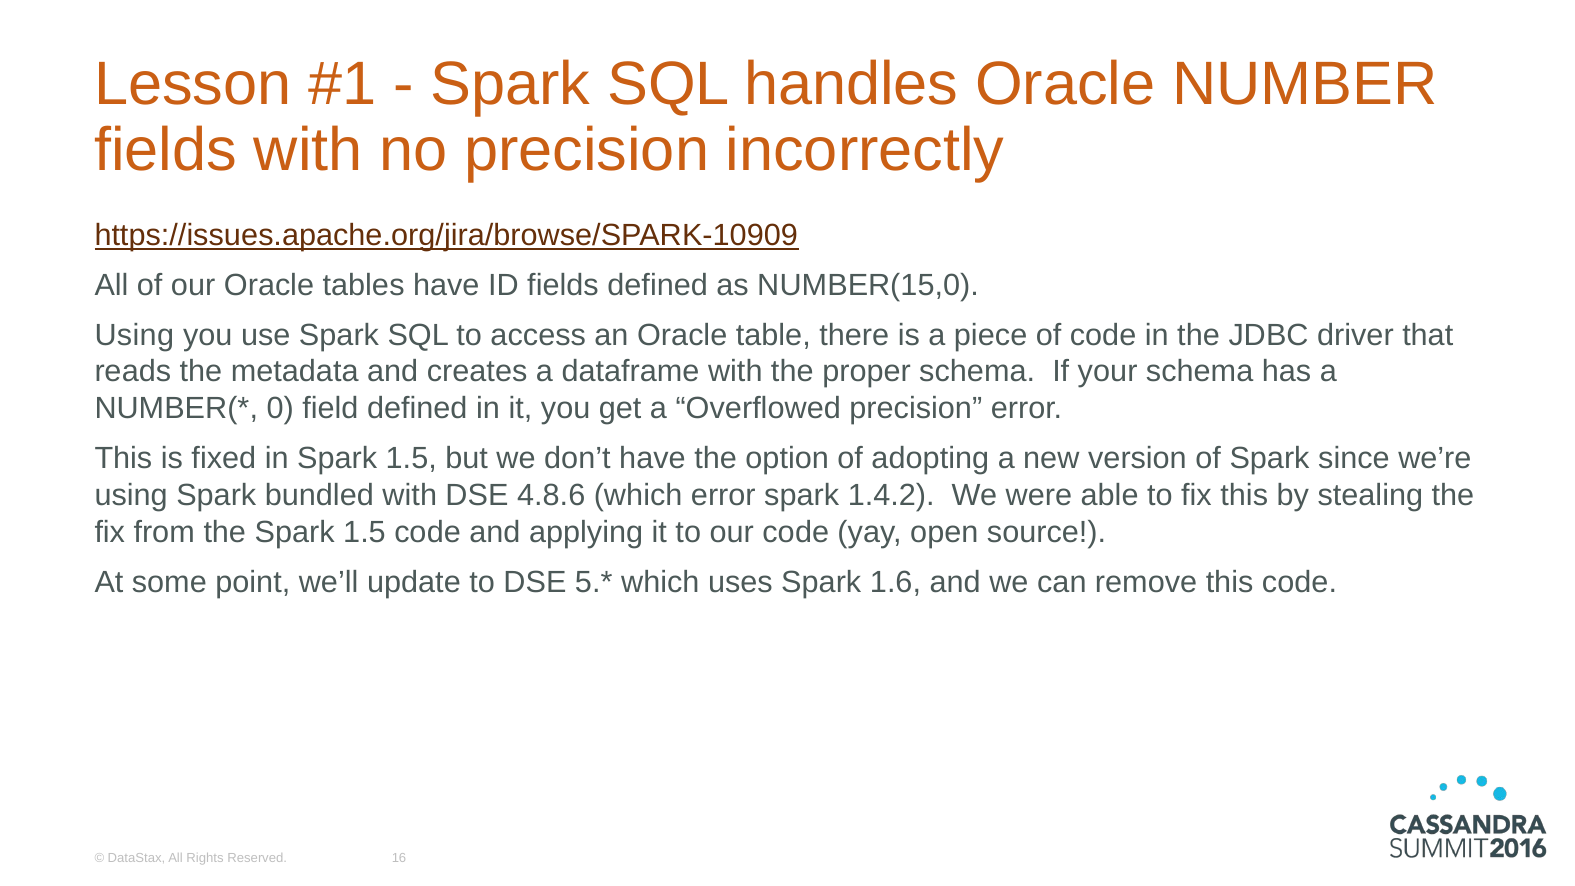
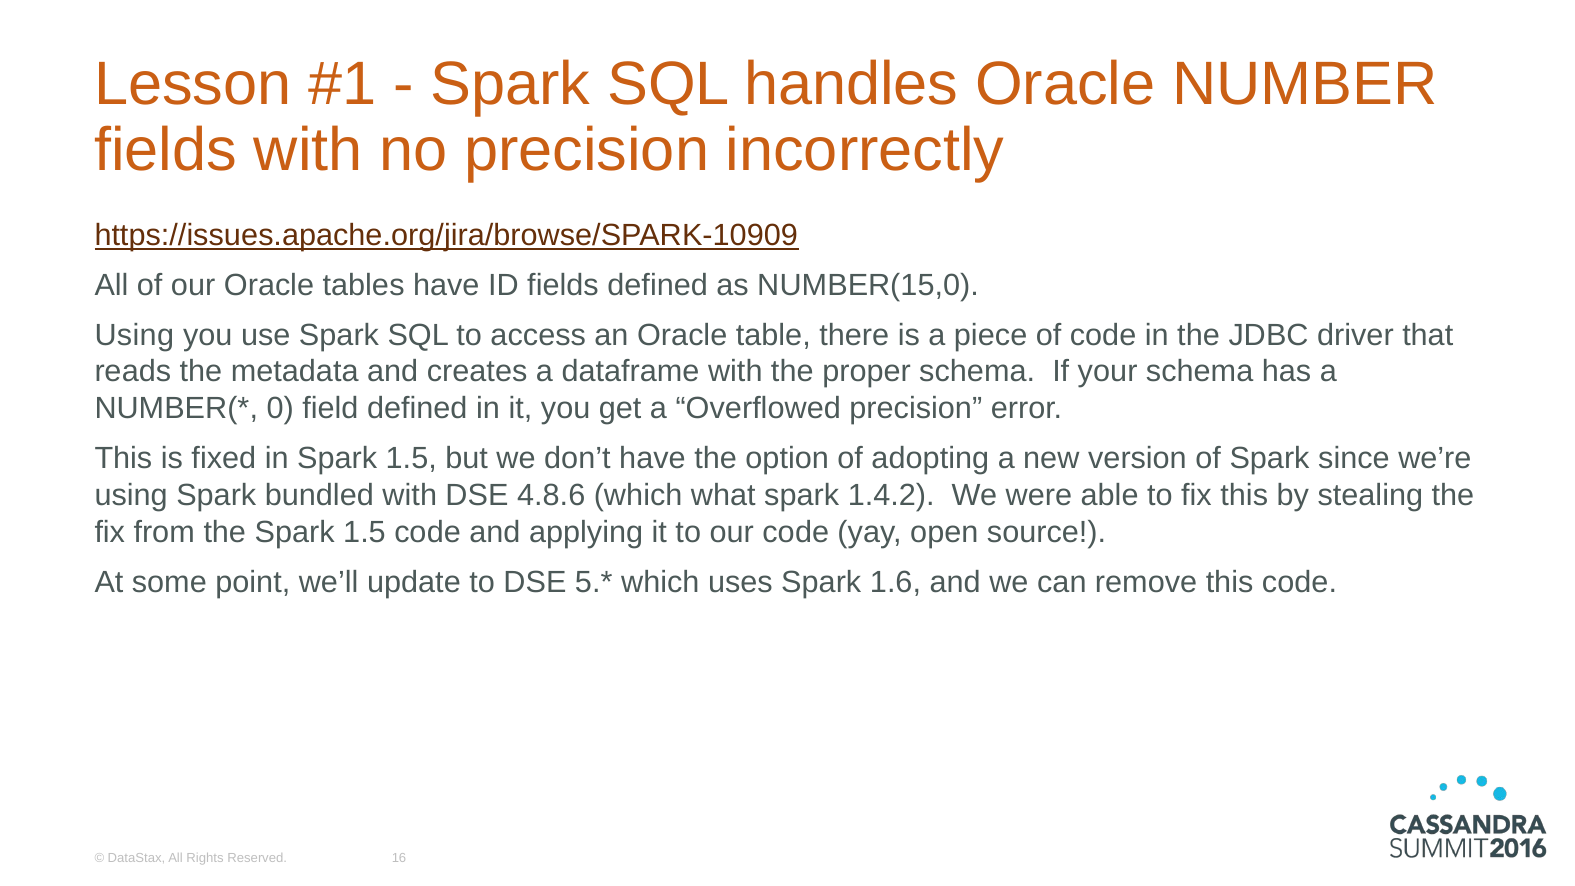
which error: error -> what (723, 495)
